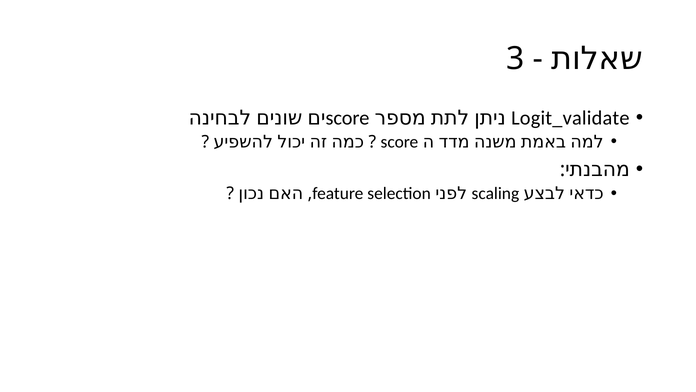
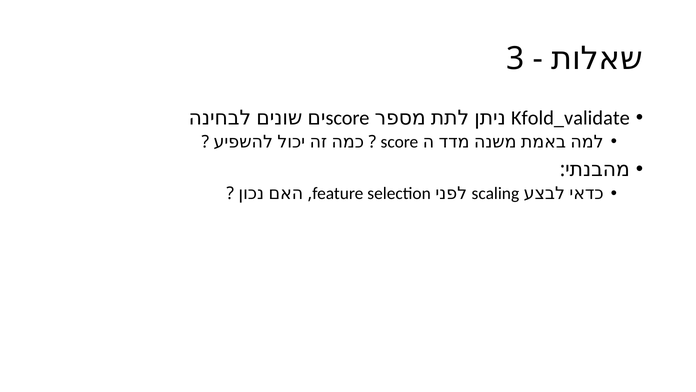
Logit_validate: Logit_validate -> Kfold_validate (570, 118)
